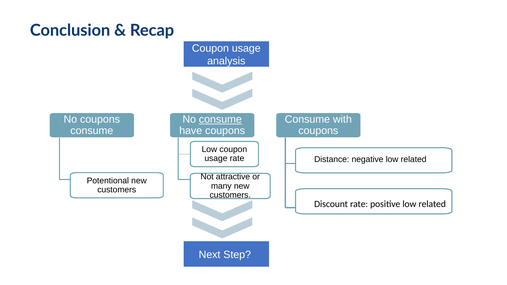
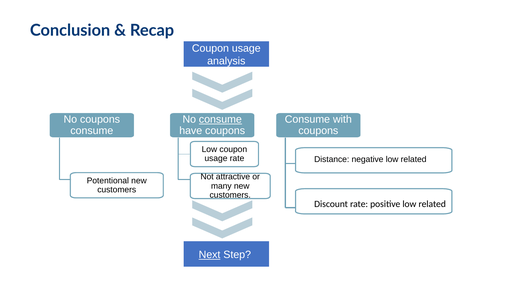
Next underline: none -> present (210, 255)
